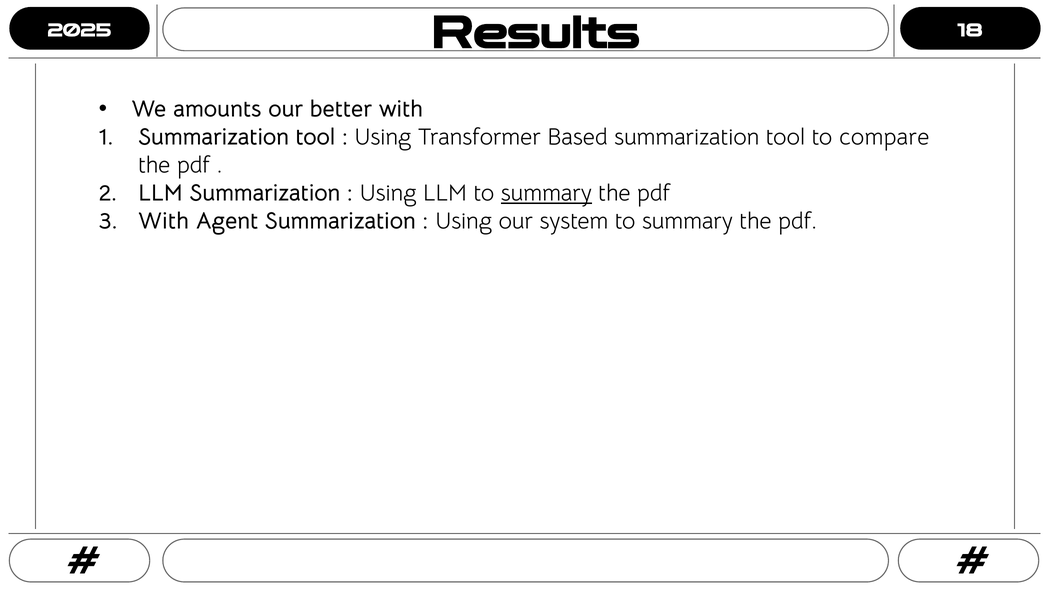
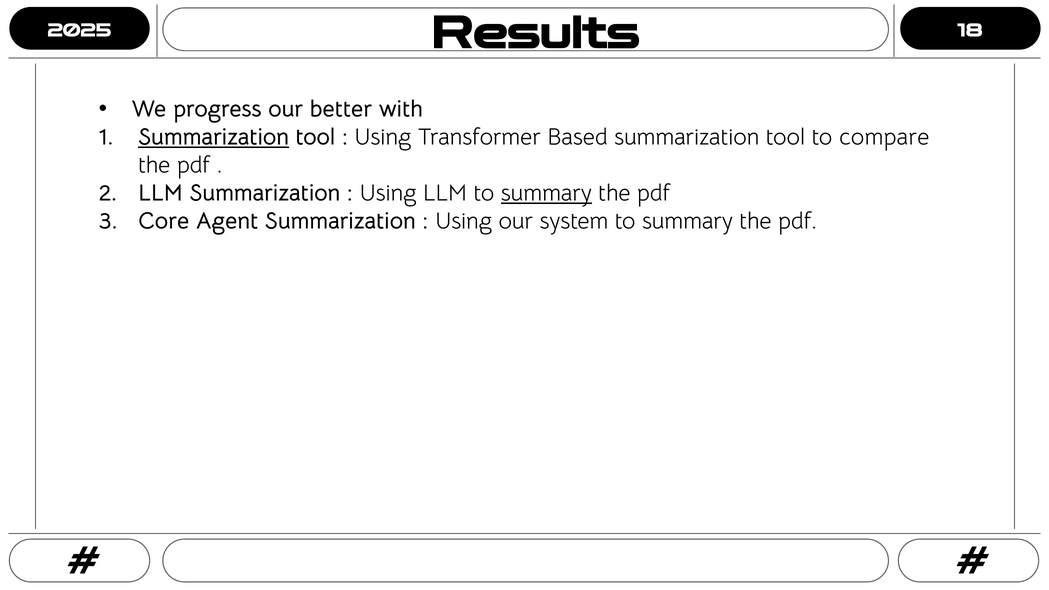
amounts: amounts -> progress (217, 109)
Summarization underline: none -> present (214, 137)
With: With -> Core (164, 221)
